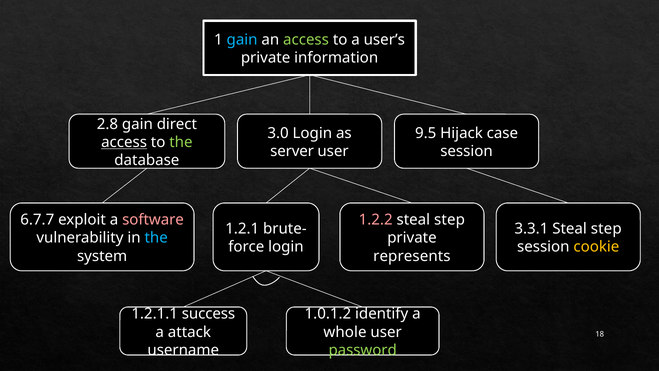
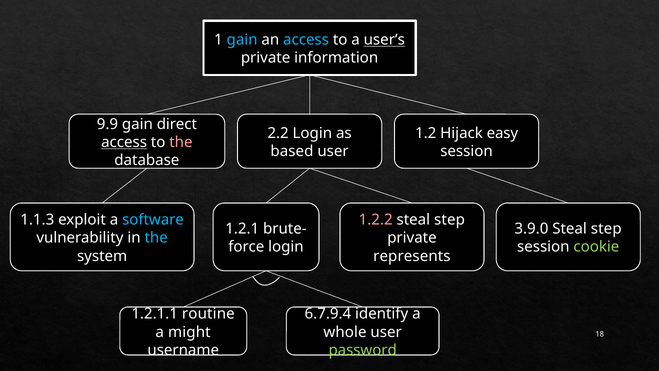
access colour: light green -> light blue (306, 40)
user’s underline: none -> present (384, 40)
2.8: 2.8 -> 9.9 (107, 124)
3.0: 3.0 -> 2.2 (278, 133)
9.5: 9.5 -> 1.2 (426, 133)
case: case -> easy (502, 133)
the colour: light green -> pink (181, 142)
server: server -> based (292, 151)
6.7.7: 6.7.7 -> 1.1.3 (37, 220)
software colour: pink -> light blue (153, 220)
3.3.1: 3.3.1 -> 3.9.0 (531, 229)
cookie colour: yellow -> light green (596, 247)
success: success -> routine (208, 314)
1.0.1.2: 1.0.1.2 -> 6.7.9.4 (328, 314)
attack: attack -> might (189, 332)
